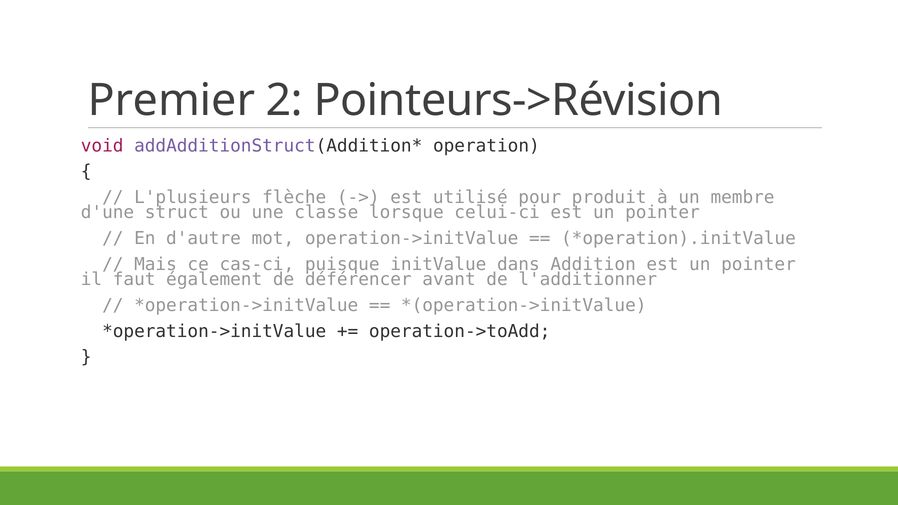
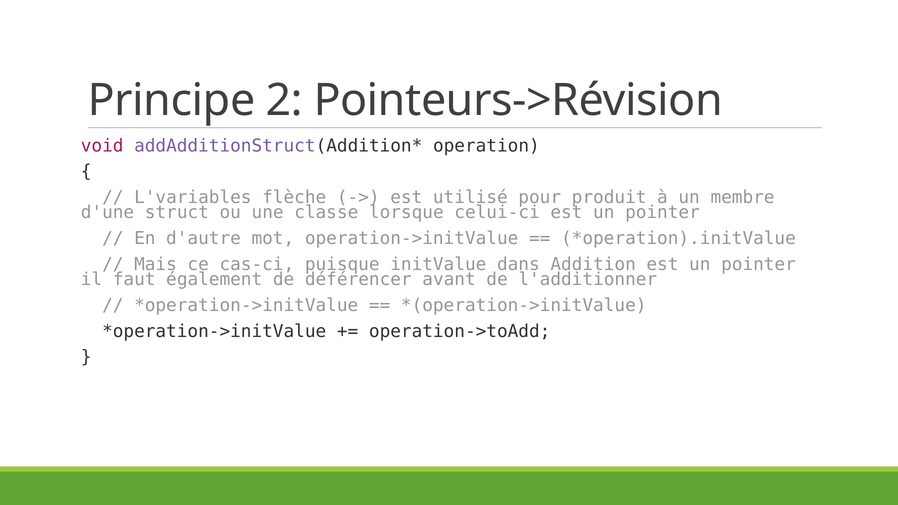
Premier: Premier -> Principe (171, 101)
L'plusieurs: L'plusieurs -> L'variables (193, 197)
